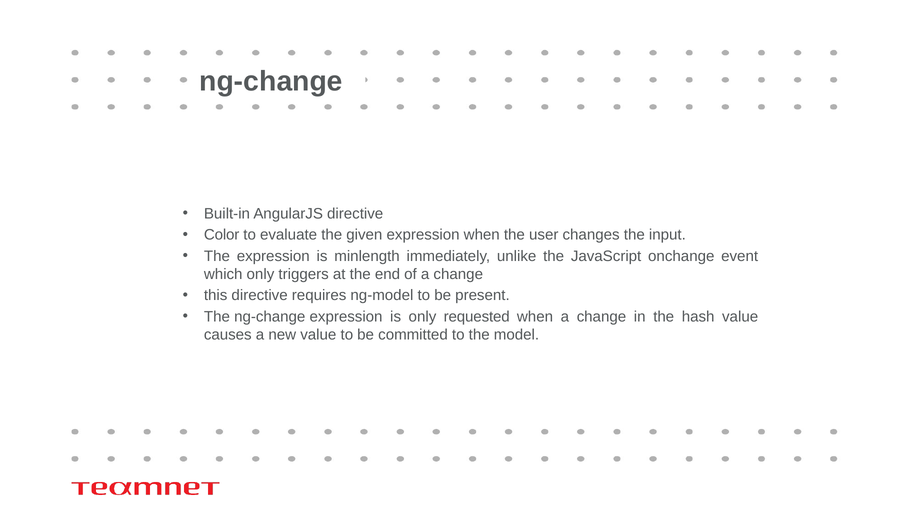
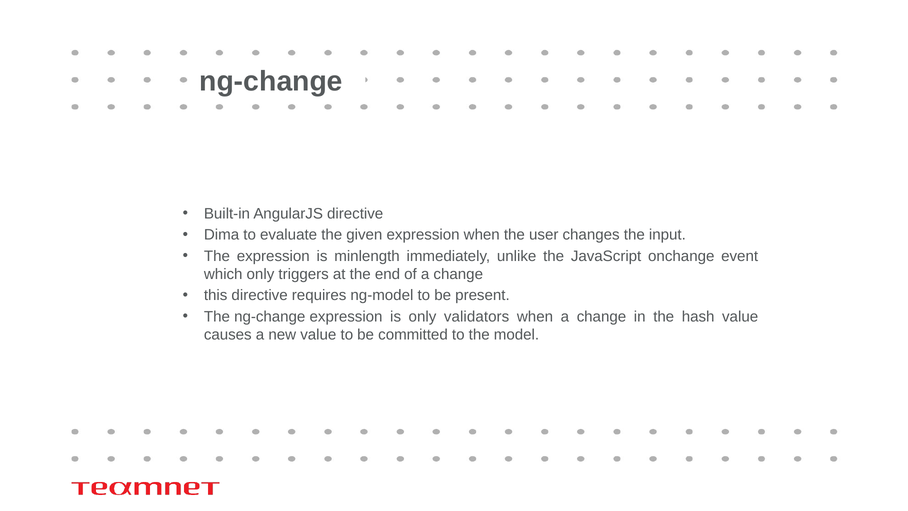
Color: Color -> Dima (222, 235)
requested: requested -> validators (477, 316)
